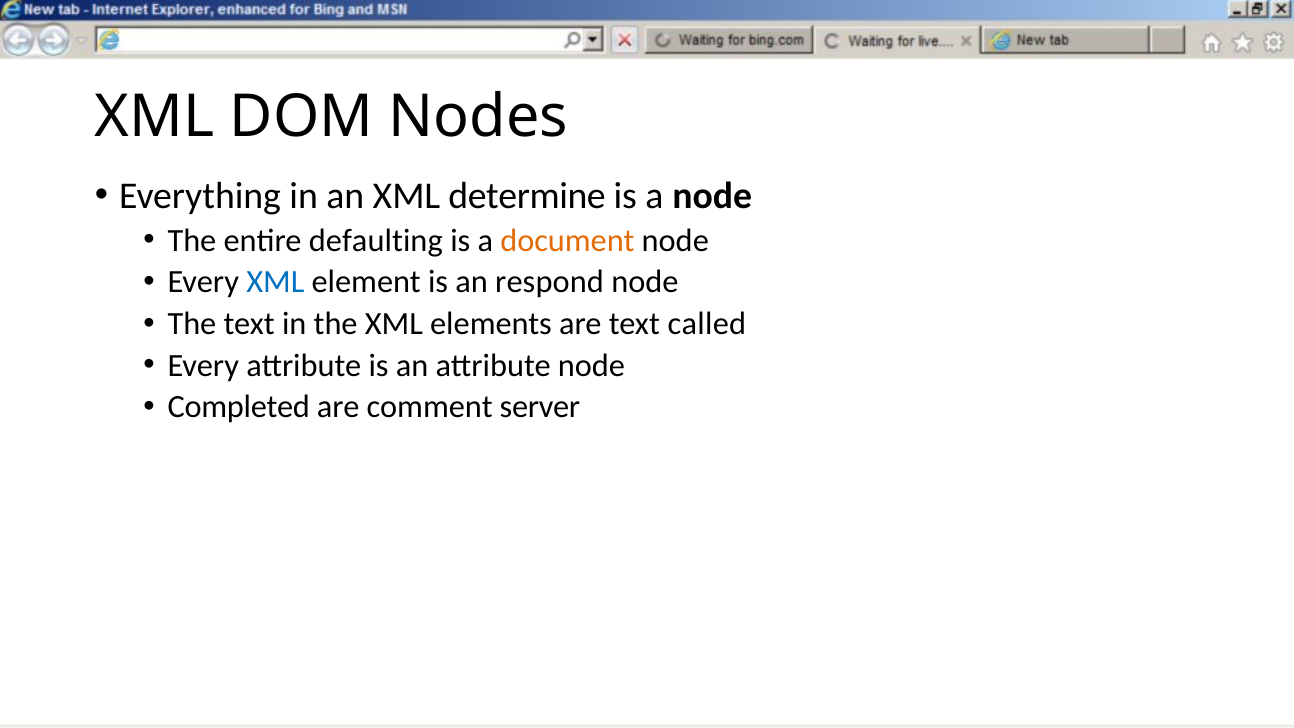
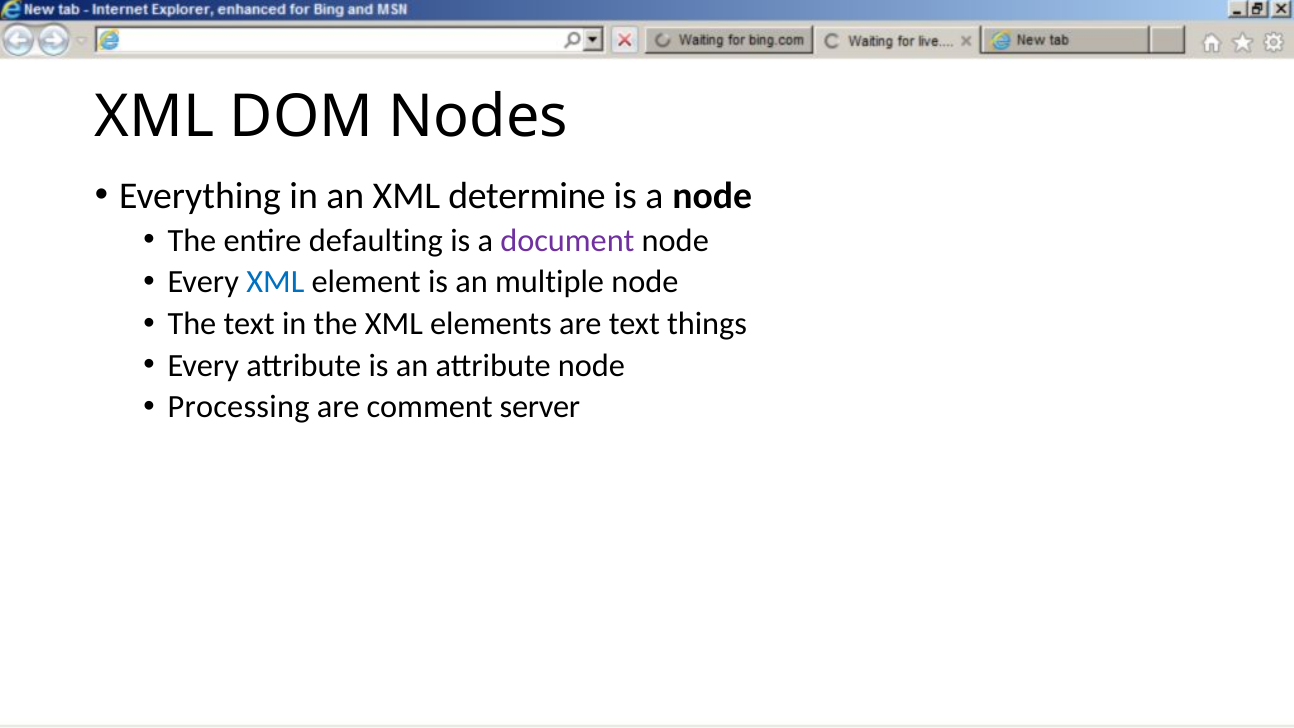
document colour: orange -> purple (567, 240)
respond: respond -> multiple (550, 282)
called: called -> things (707, 324)
Completed: Completed -> Processing (239, 407)
